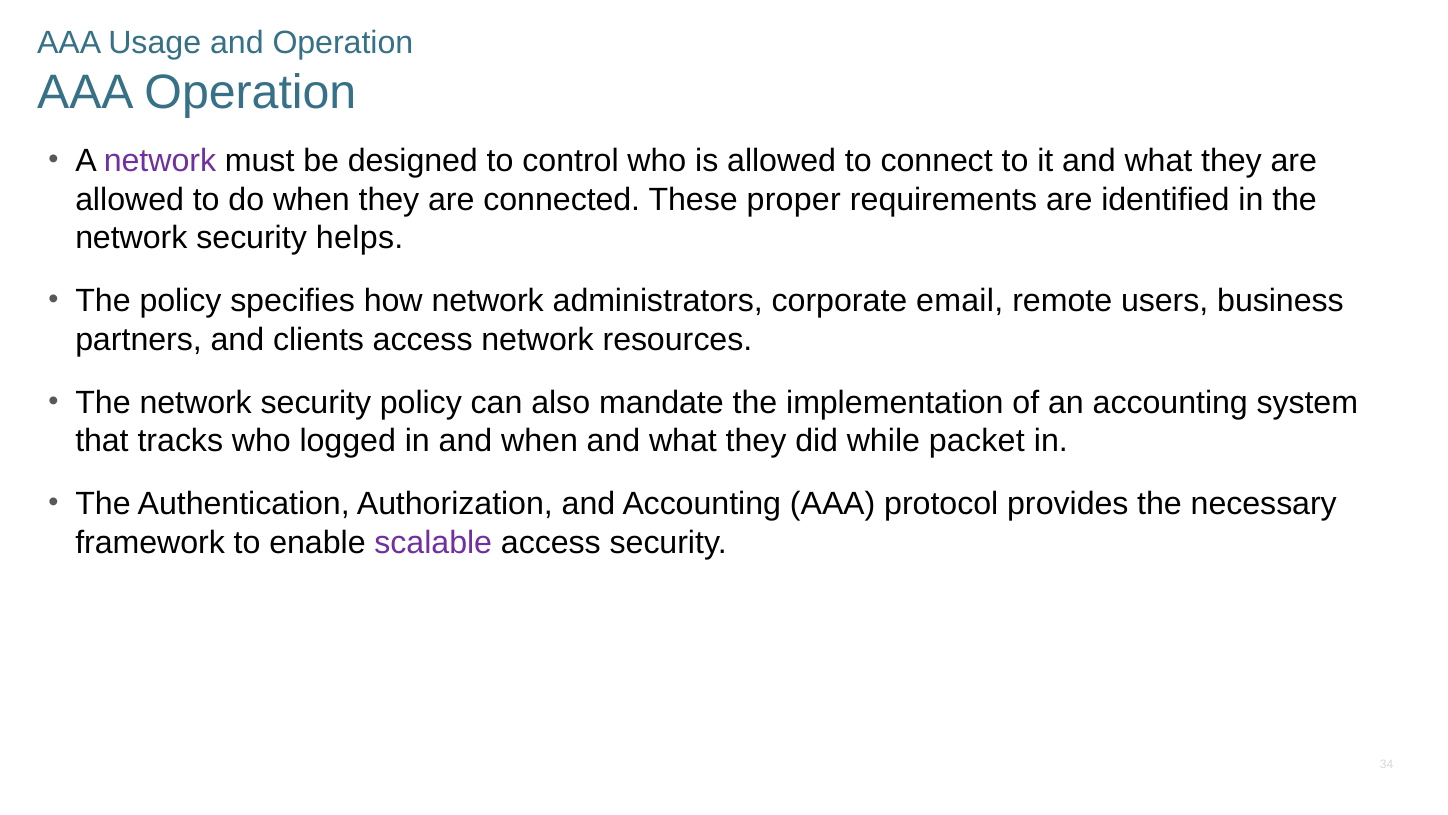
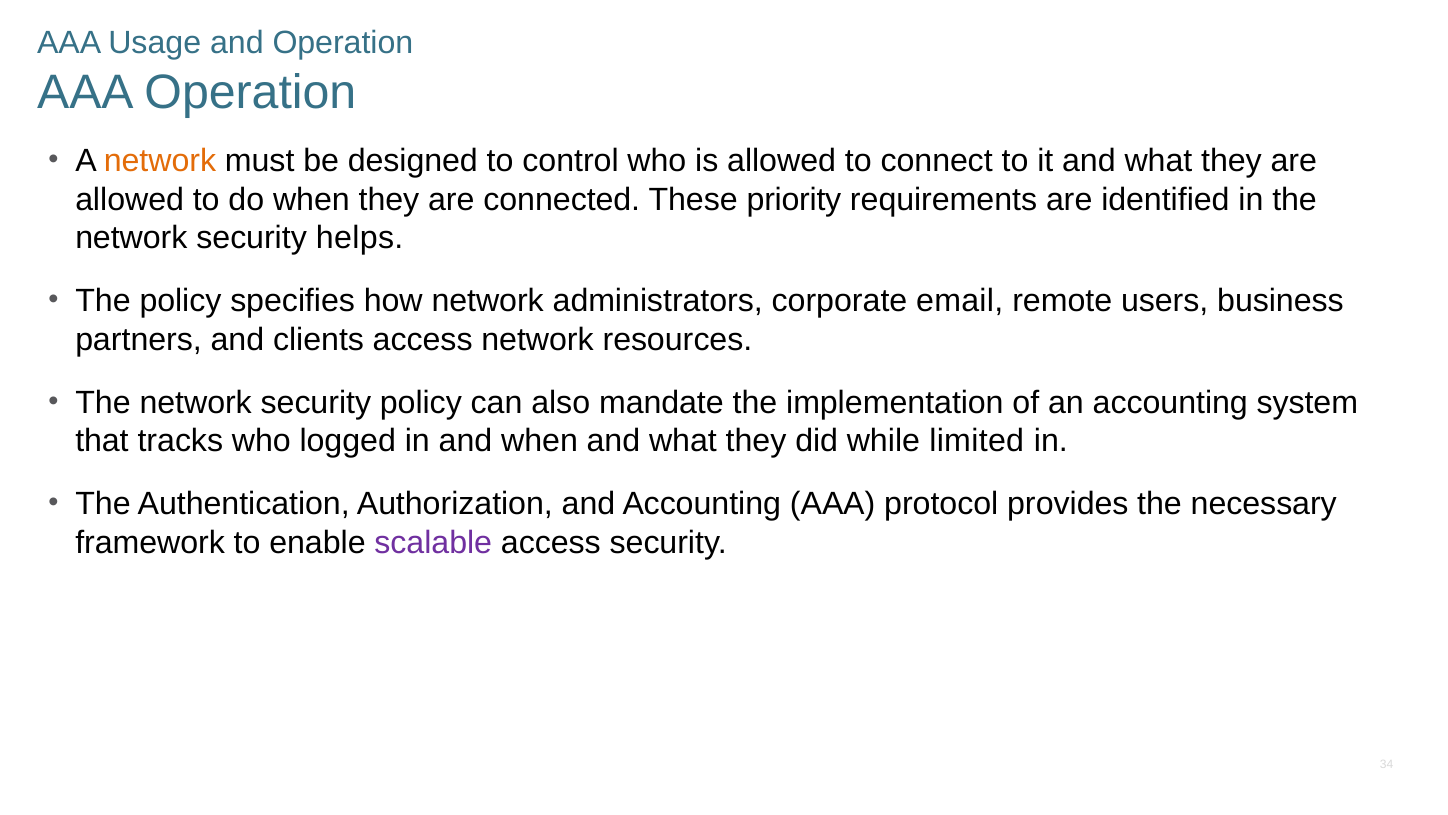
network colour: purple -> orange (160, 161)
proper: proper -> priority (794, 199)
packet: packet -> limited (977, 441)
